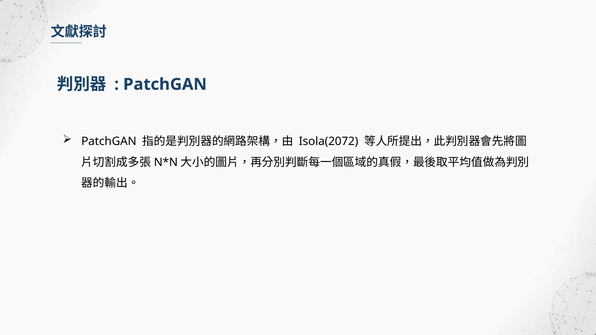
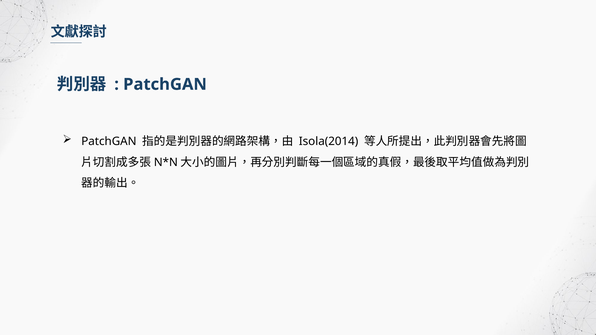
Isola(2072: Isola(2072 -> Isola(2014 (329, 141)
